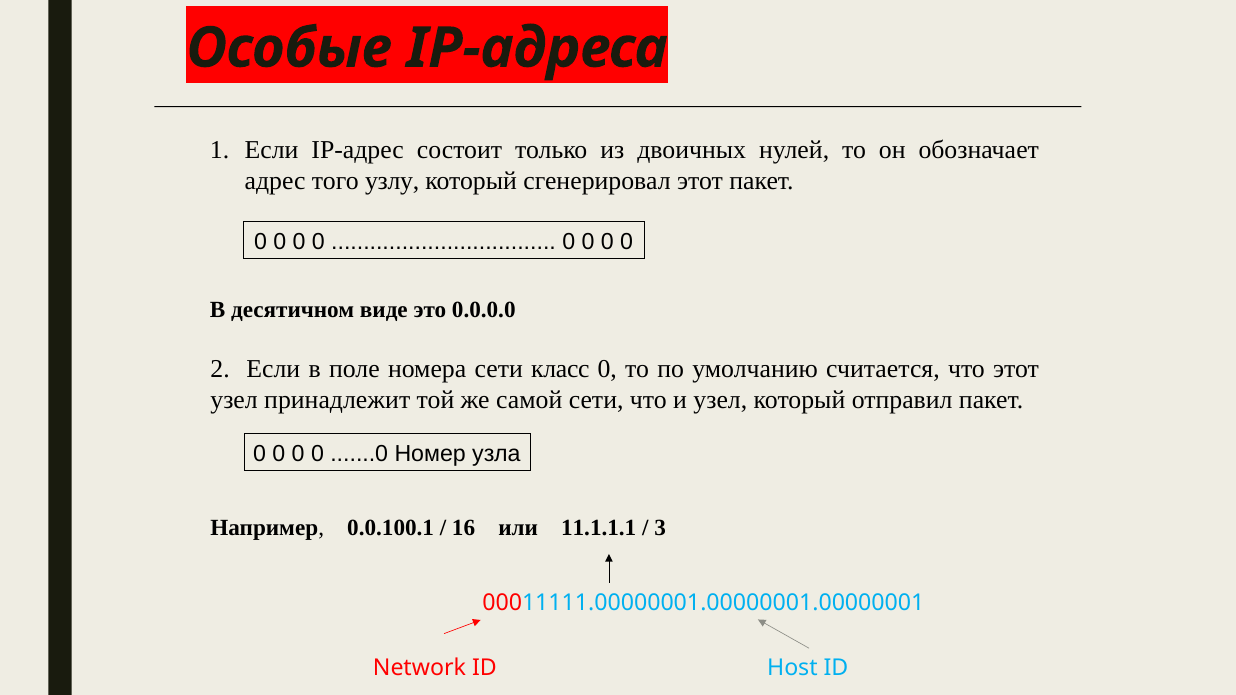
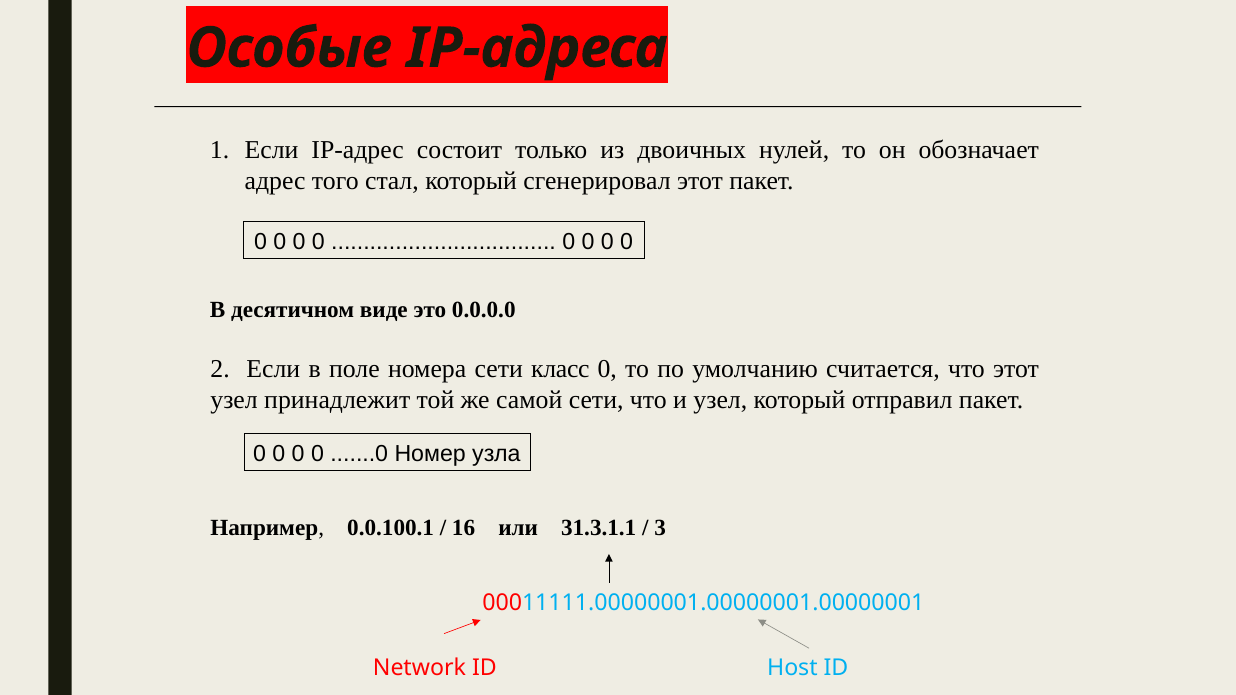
узлу: узлу -> стал (392, 181)
11.1.1.1: 11.1.1.1 -> 31.3.1.1 (599, 528)
